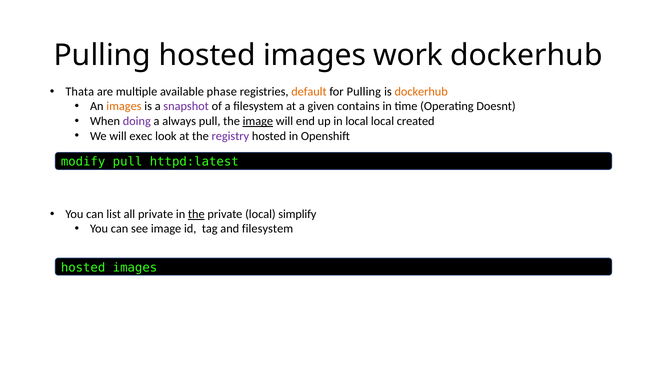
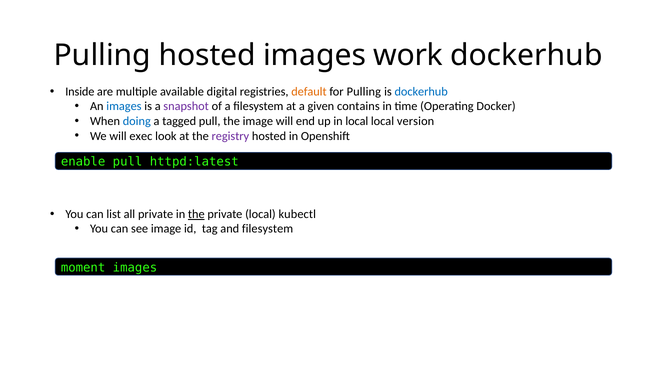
Thata: Thata -> Inside (80, 92)
phase: phase -> digital (222, 92)
dockerhub colour: orange -> blue (421, 92)
images colour: orange -> blue (124, 107)
Doesnt: Doesnt -> Docker (496, 107)
doing colour: purple -> blue (137, 121)
always: always -> tagged (179, 121)
image underline: present -> none (258, 121)
created: created -> version (416, 121)
modify: modify -> enable (83, 162)
simplify: simplify -> kubectl (297, 214)
hosted: hosted -> moment (83, 268)
